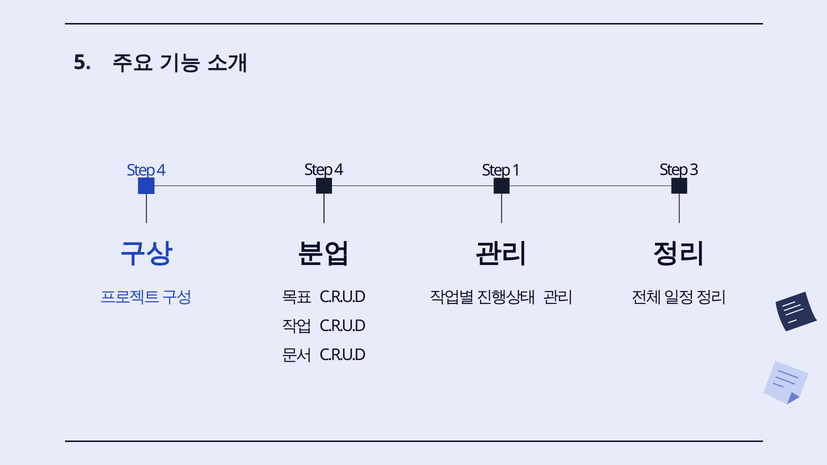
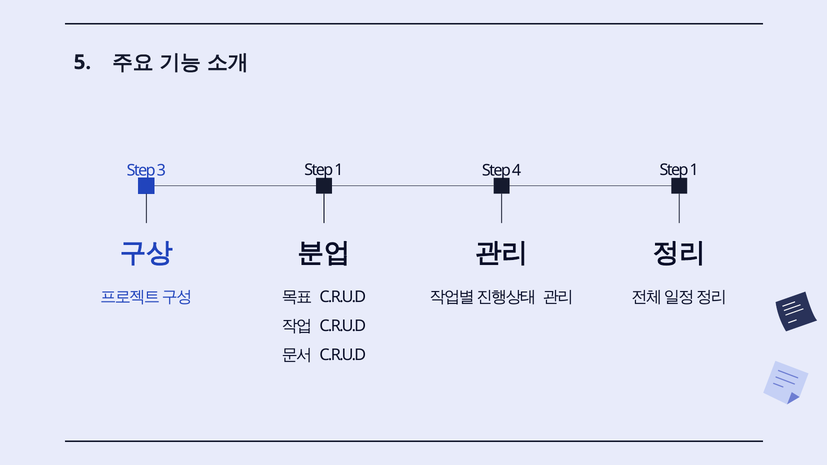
4: 4 -> 3 (161, 170)
4: 4 -> 1 (339, 170)
1: 1 -> 4 (517, 170)
3: 3 -> 1 (694, 170)
